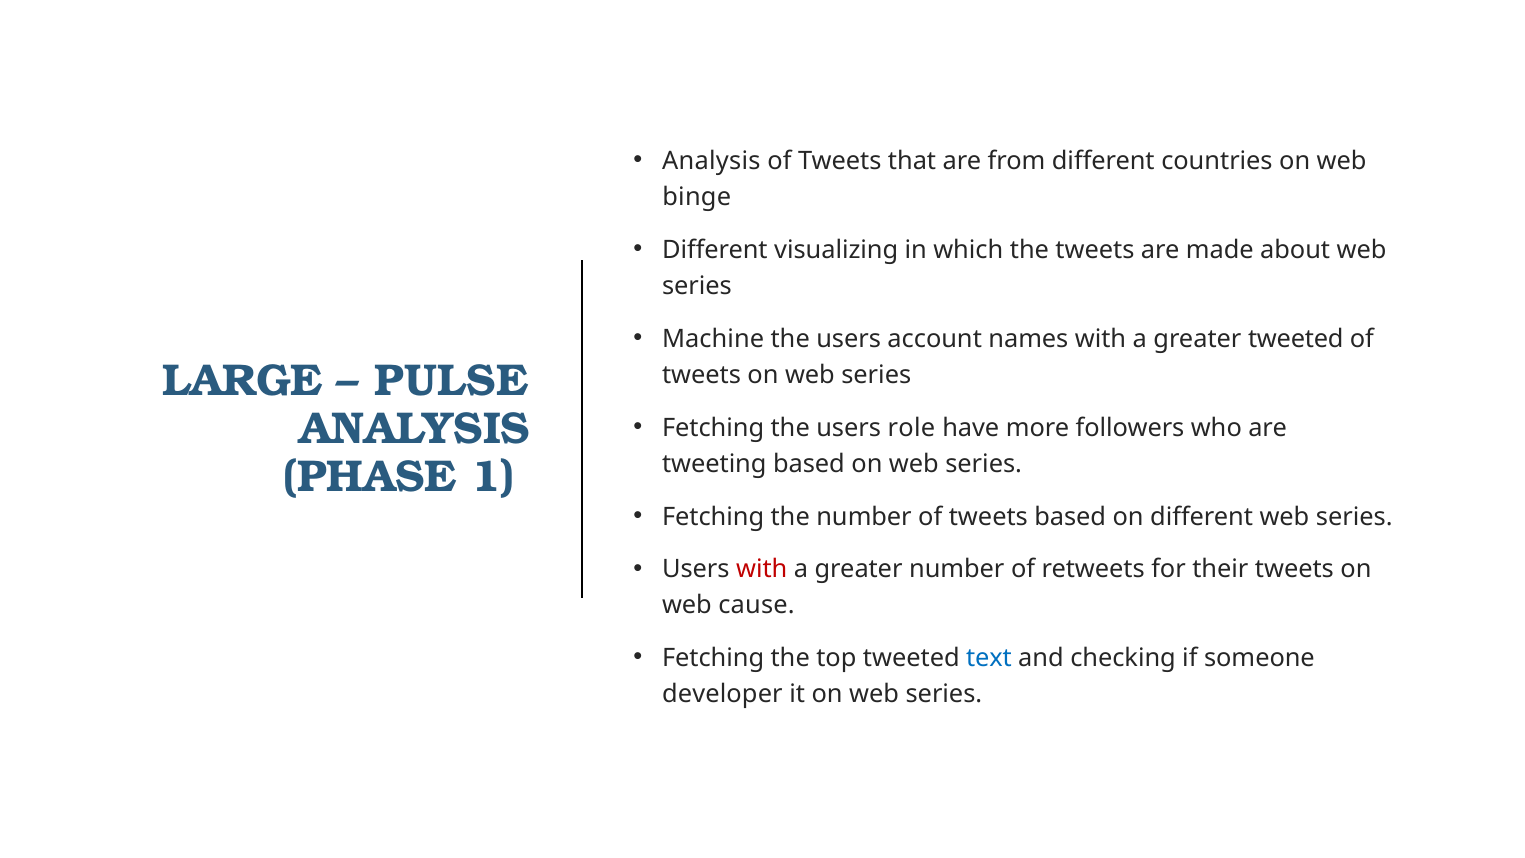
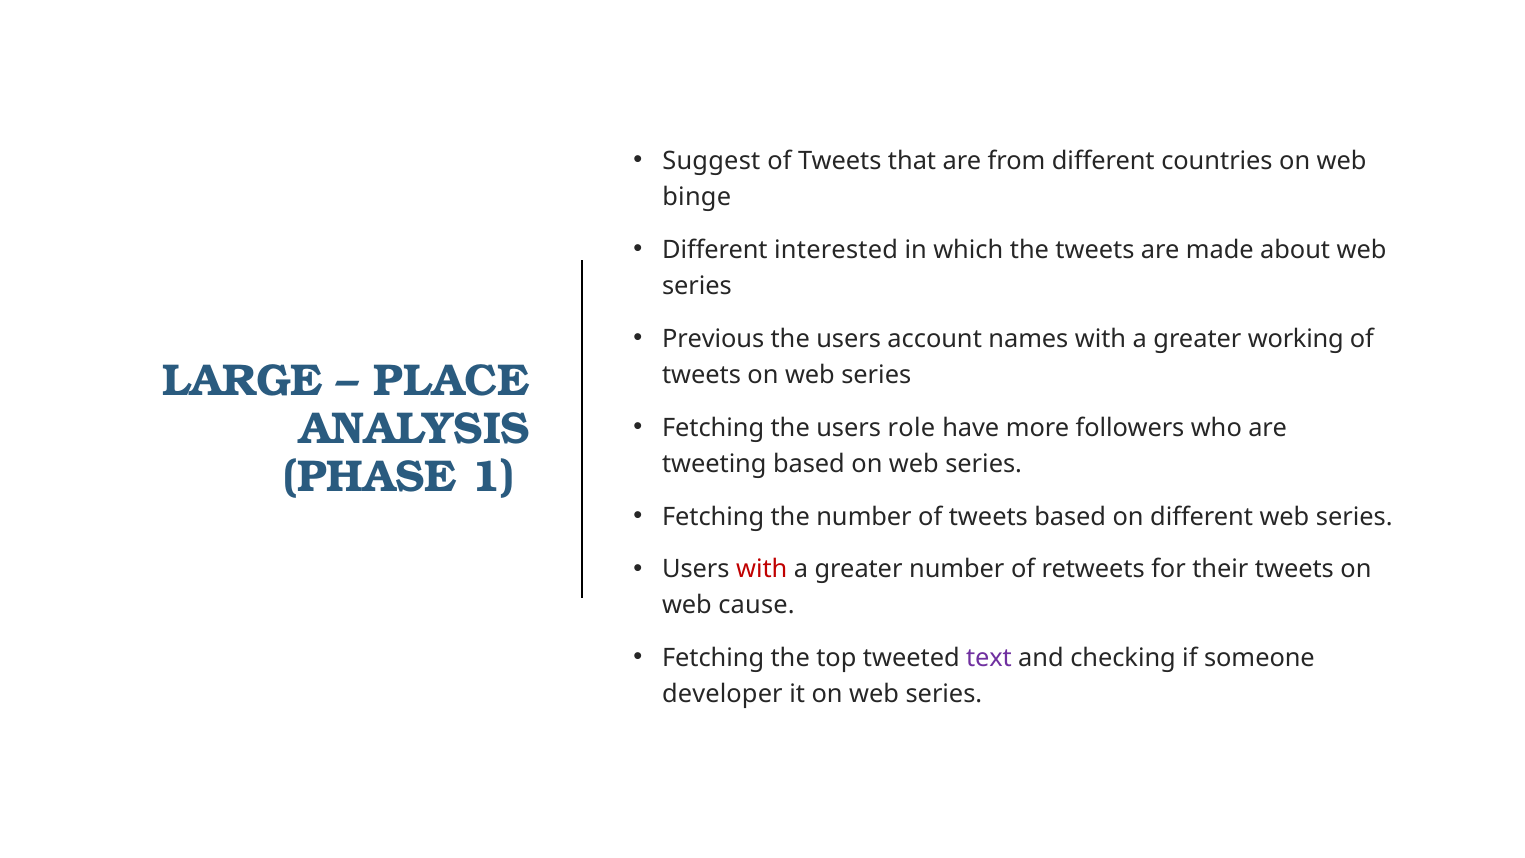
Analysis: Analysis -> Suggest (711, 161)
visualizing: visualizing -> interested (836, 250)
Machine: Machine -> Previous (713, 339)
greater tweeted: tweeted -> working (1296, 339)
PULSE: PULSE -> PLACE (452, 381)
text colour: blue -> purple (989, 658)
